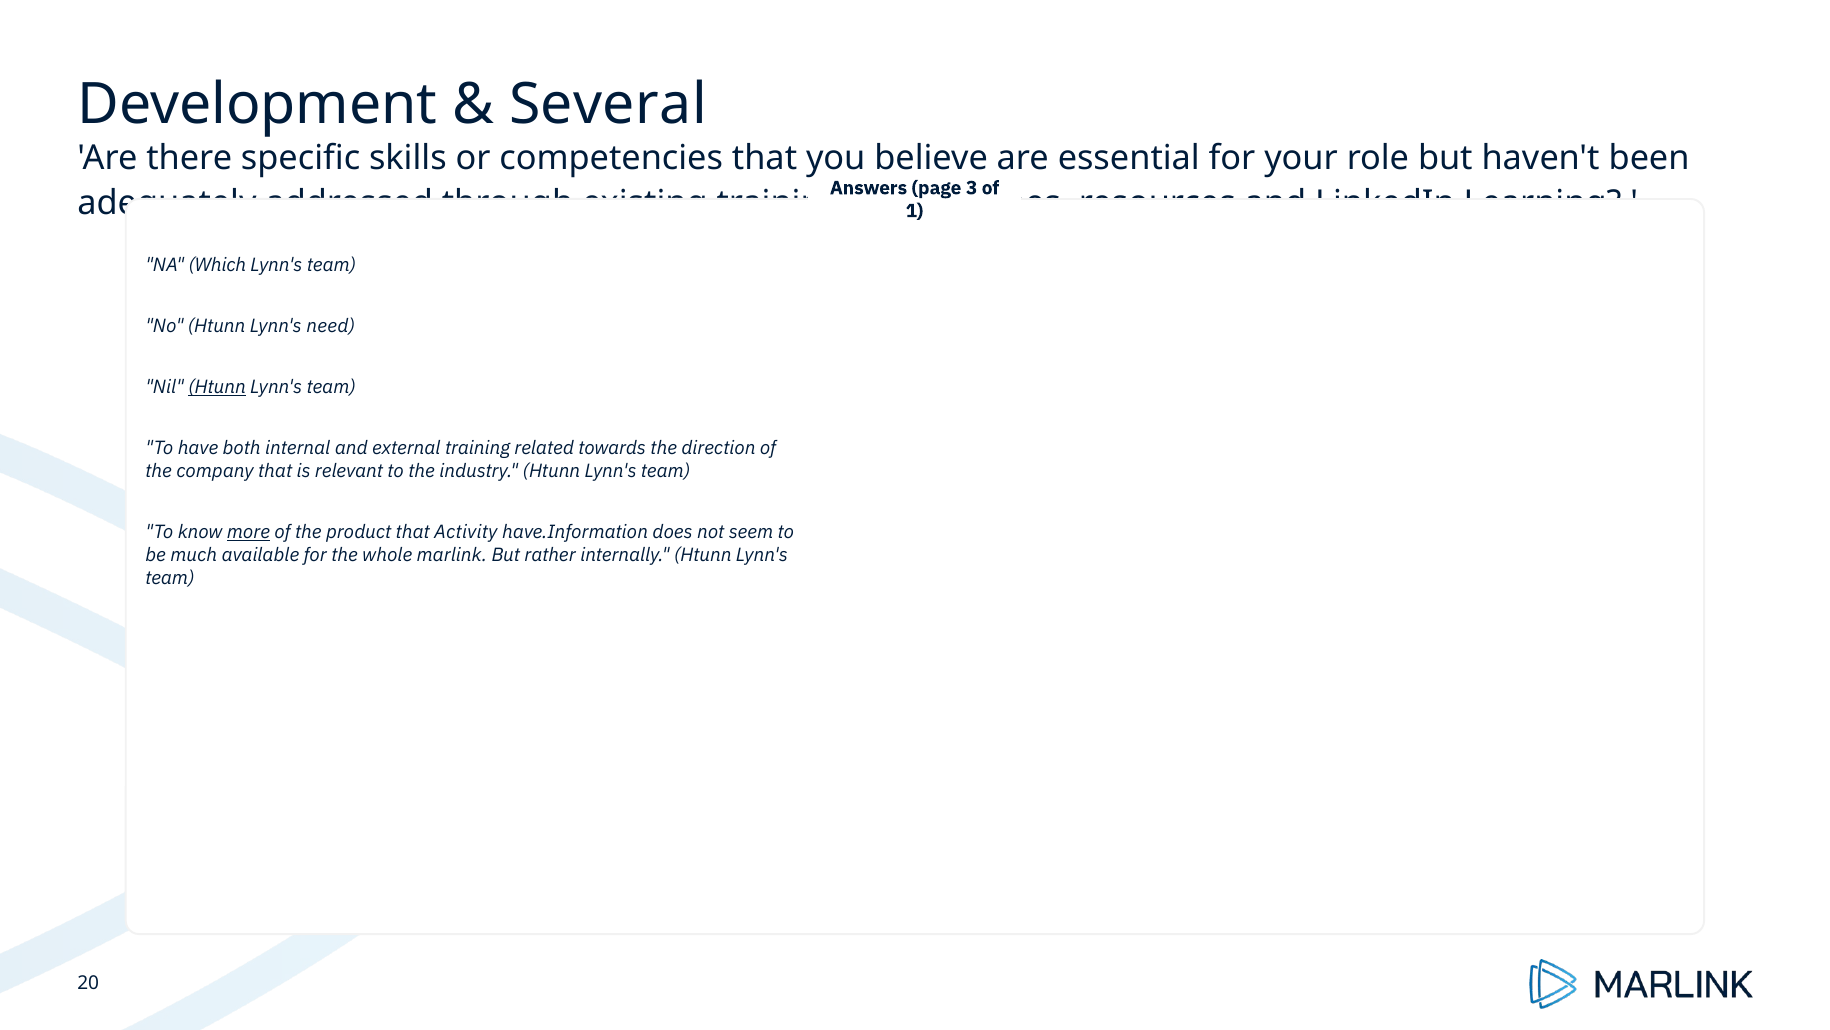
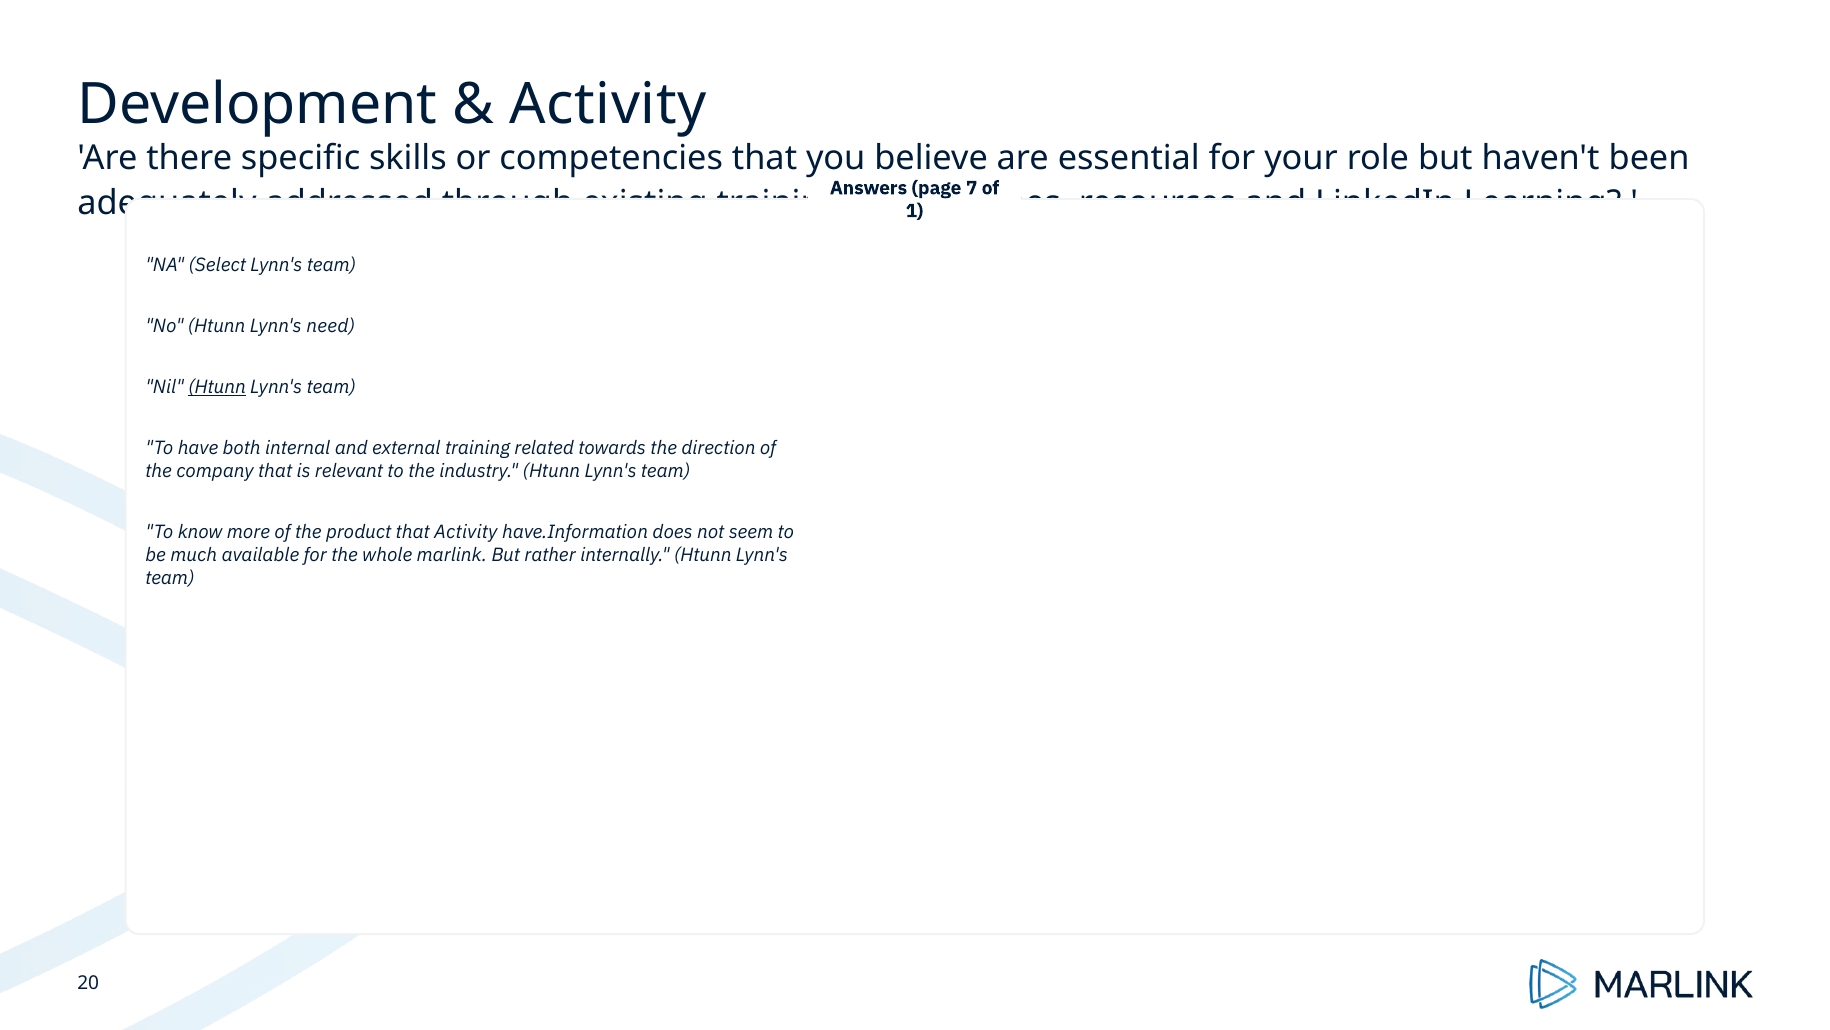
Several: Several -> Activity (608, 105)
3: 3 -> 7 (972, 188)
Which: Which -> Select (217, 265)
more underline: present -> none (248, 532)
